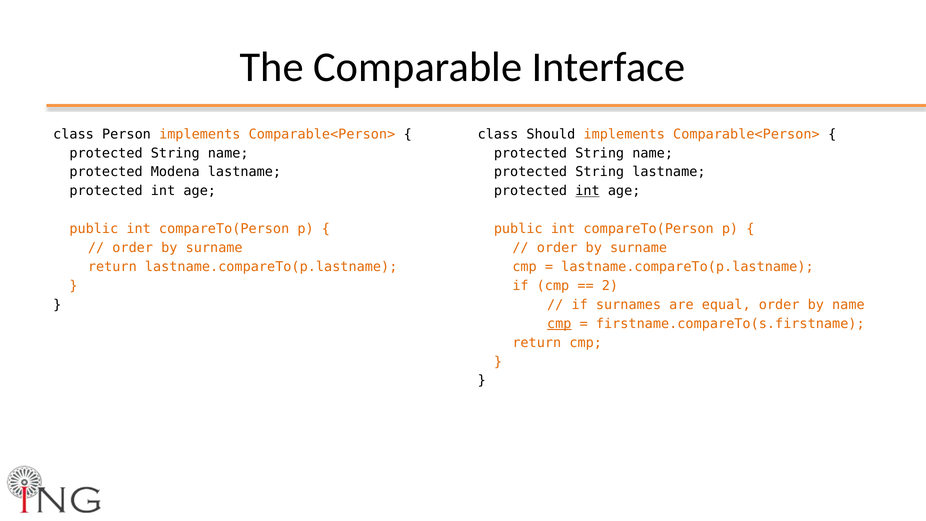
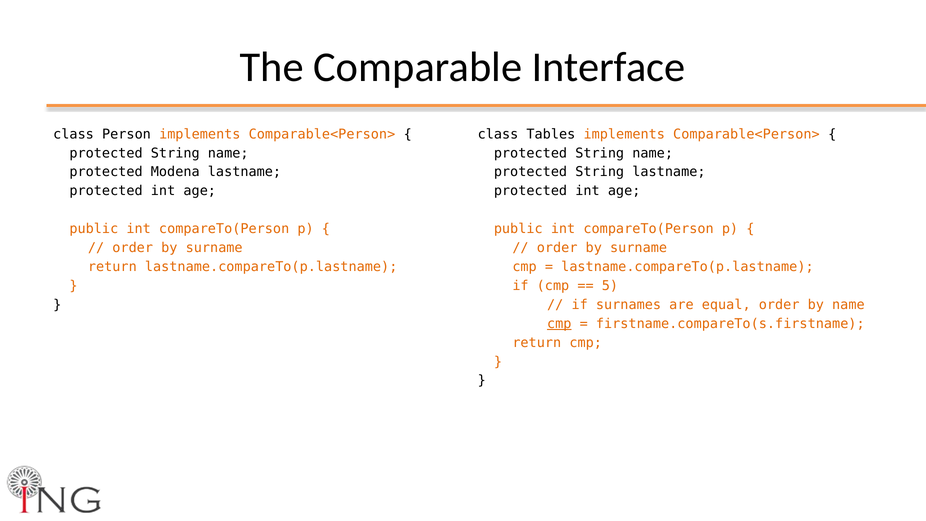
Should: Should -> Tables (551, 134)
int underline: present -> none (587, 191)
2: 2 -> 5 (610, 286)
